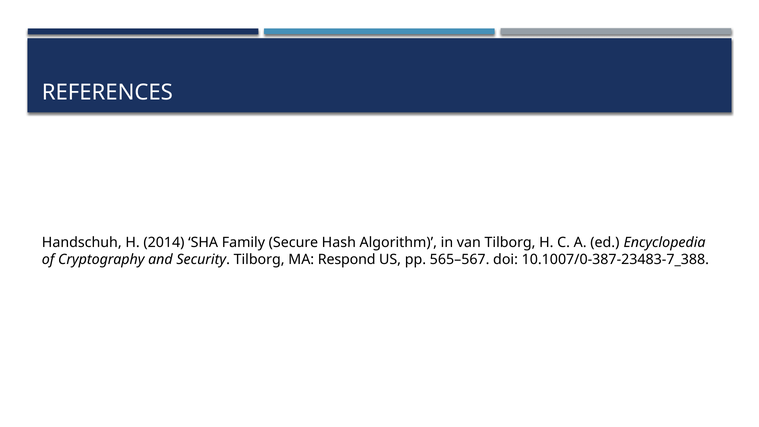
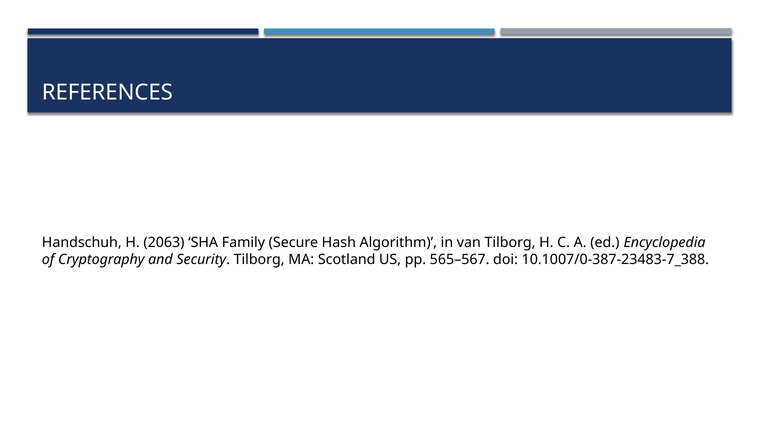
2014: 2014 -> 2063 (164, 243)
Respond: Respond -> Scotland (347, 260)
